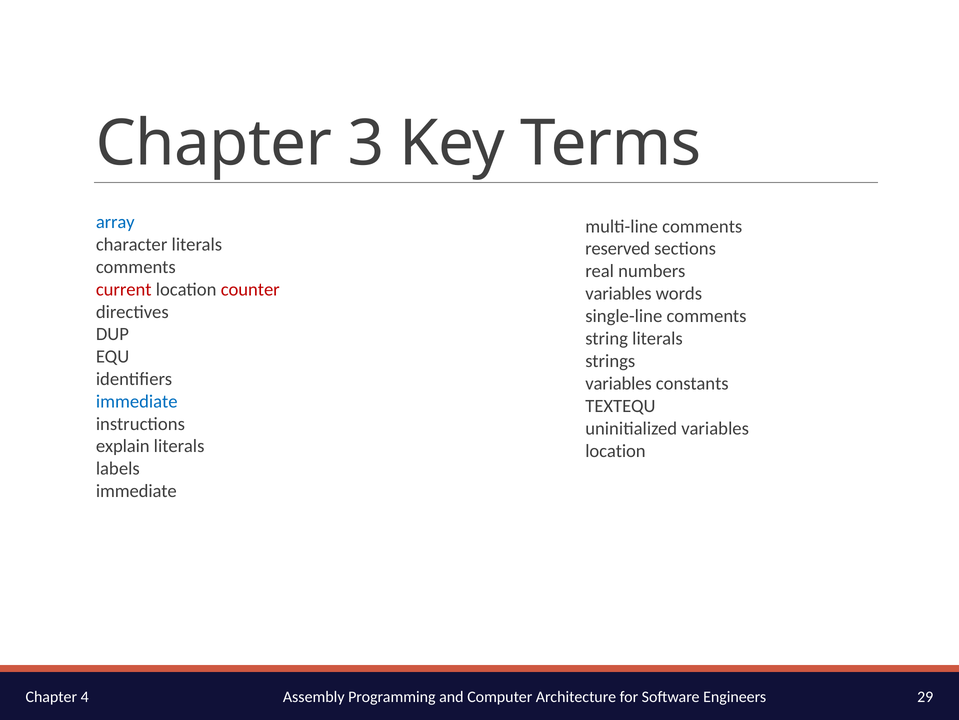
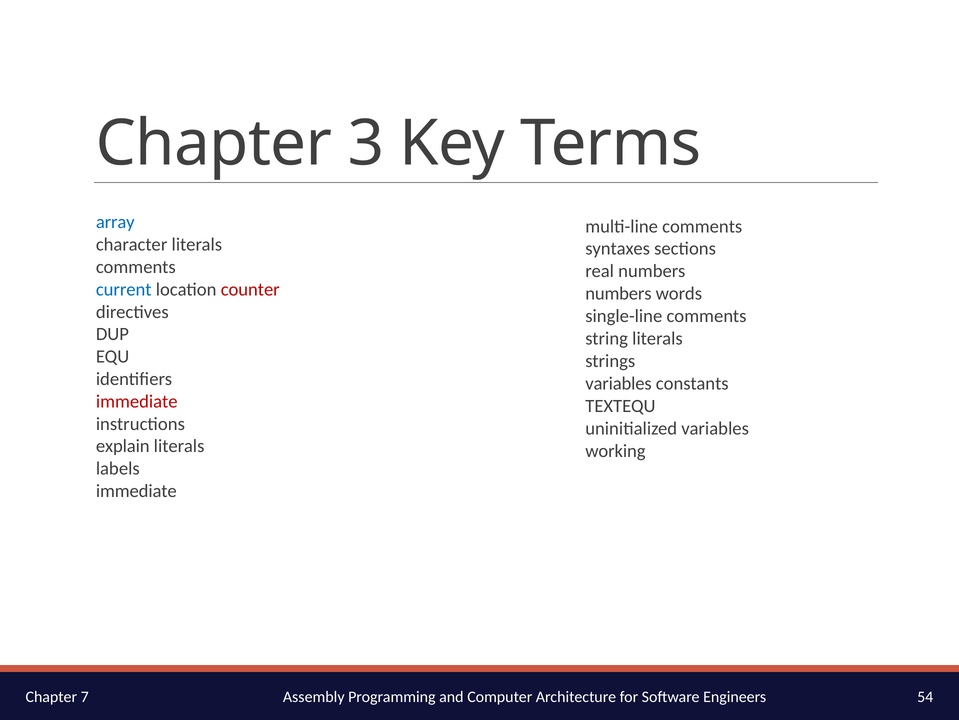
reserved: reserved -> syntaxes (618, 249)
current colour: red -> blue (124, 289)
variables: variables -> numbers (618, 293)
immediate colour: blue -> red (137, 401)
location: location -> working (615, 450)
29: 29 -> 54 (925, 696)
4: 4 -> 7 (85, 696)
